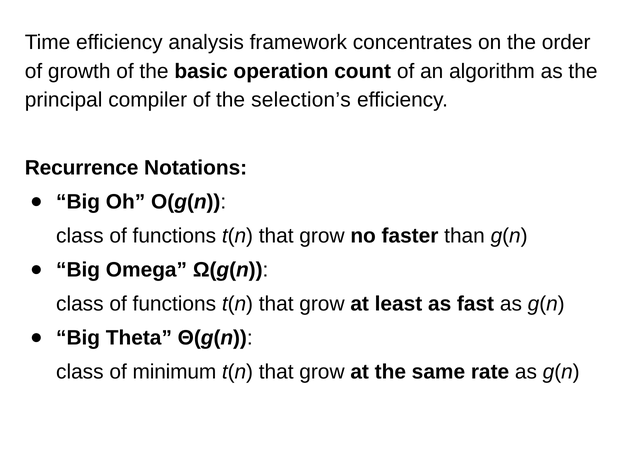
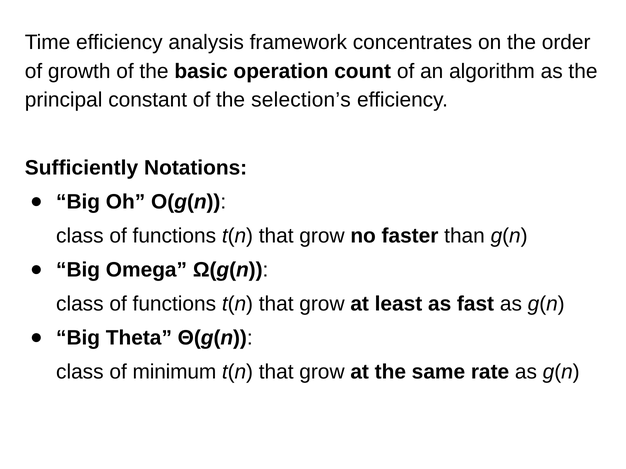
compiler: compiler -> constant (148, 100)
Recurrence: Recurrence -> Sufficiently (81, 168)
